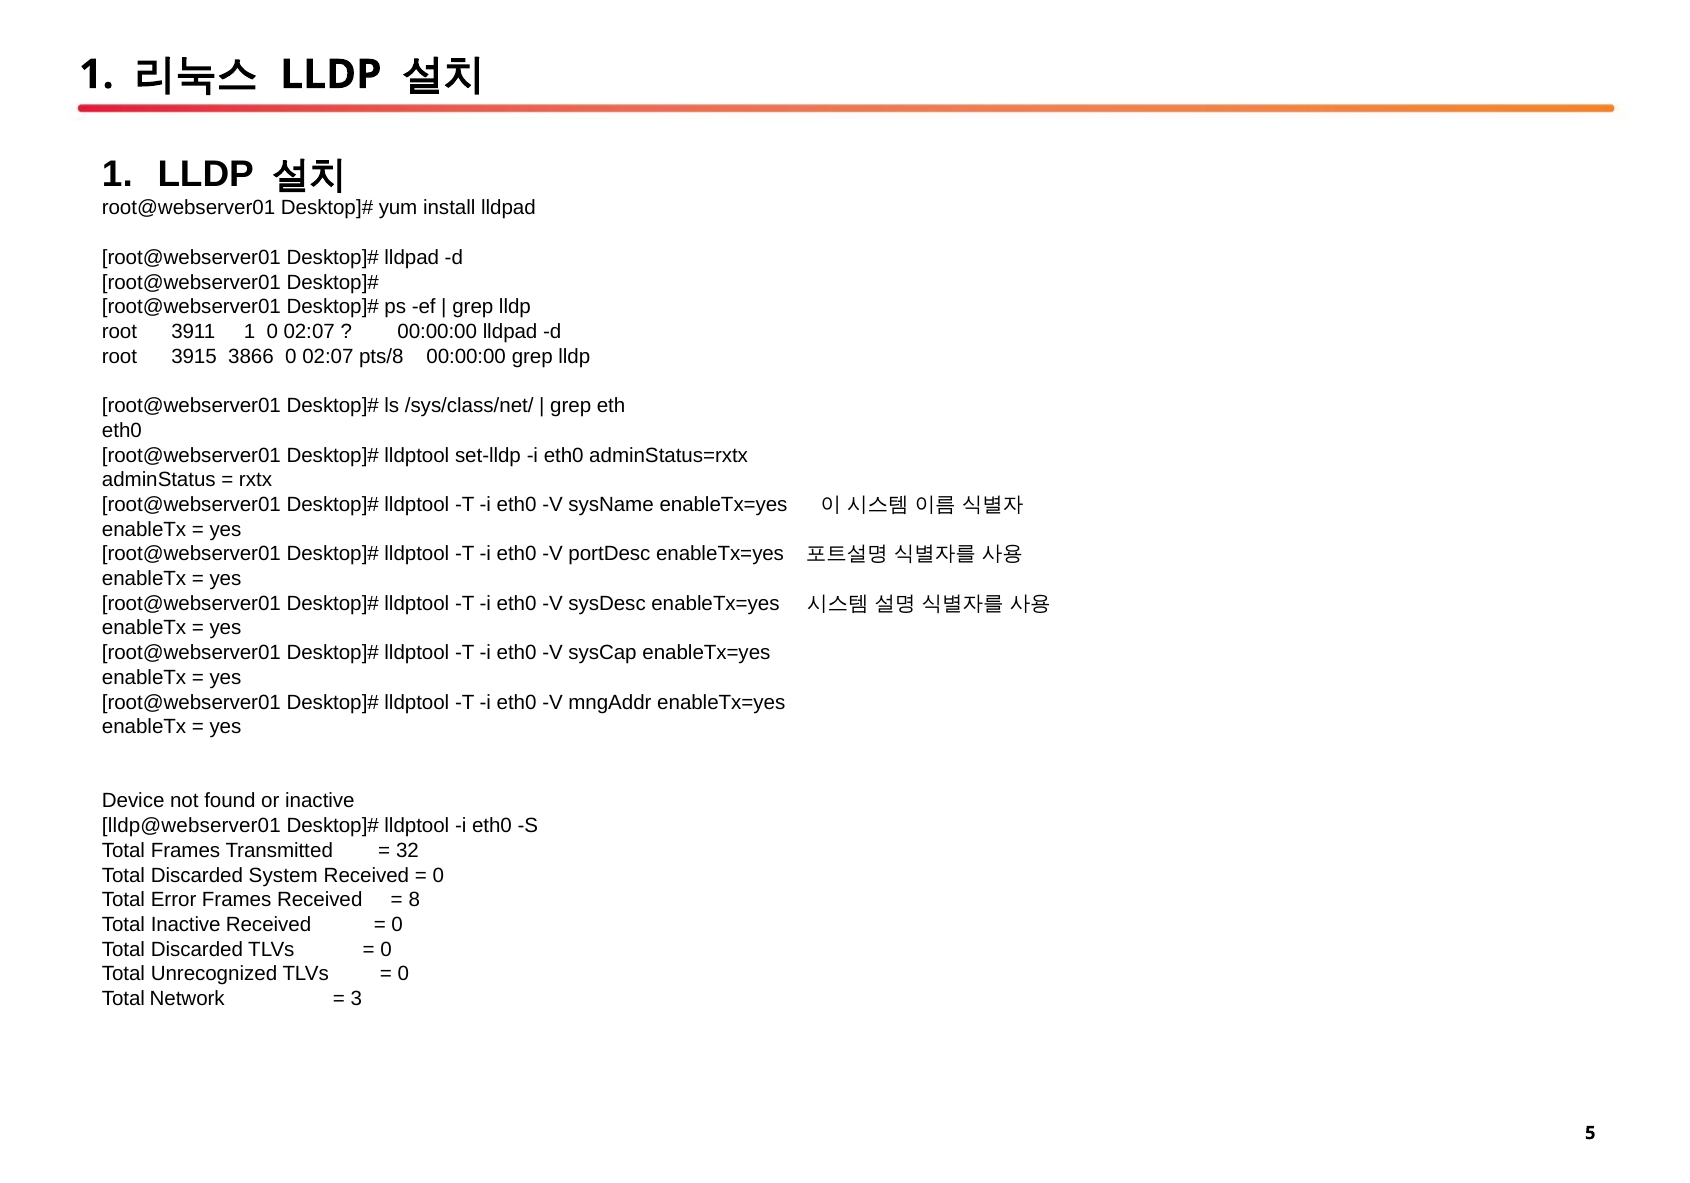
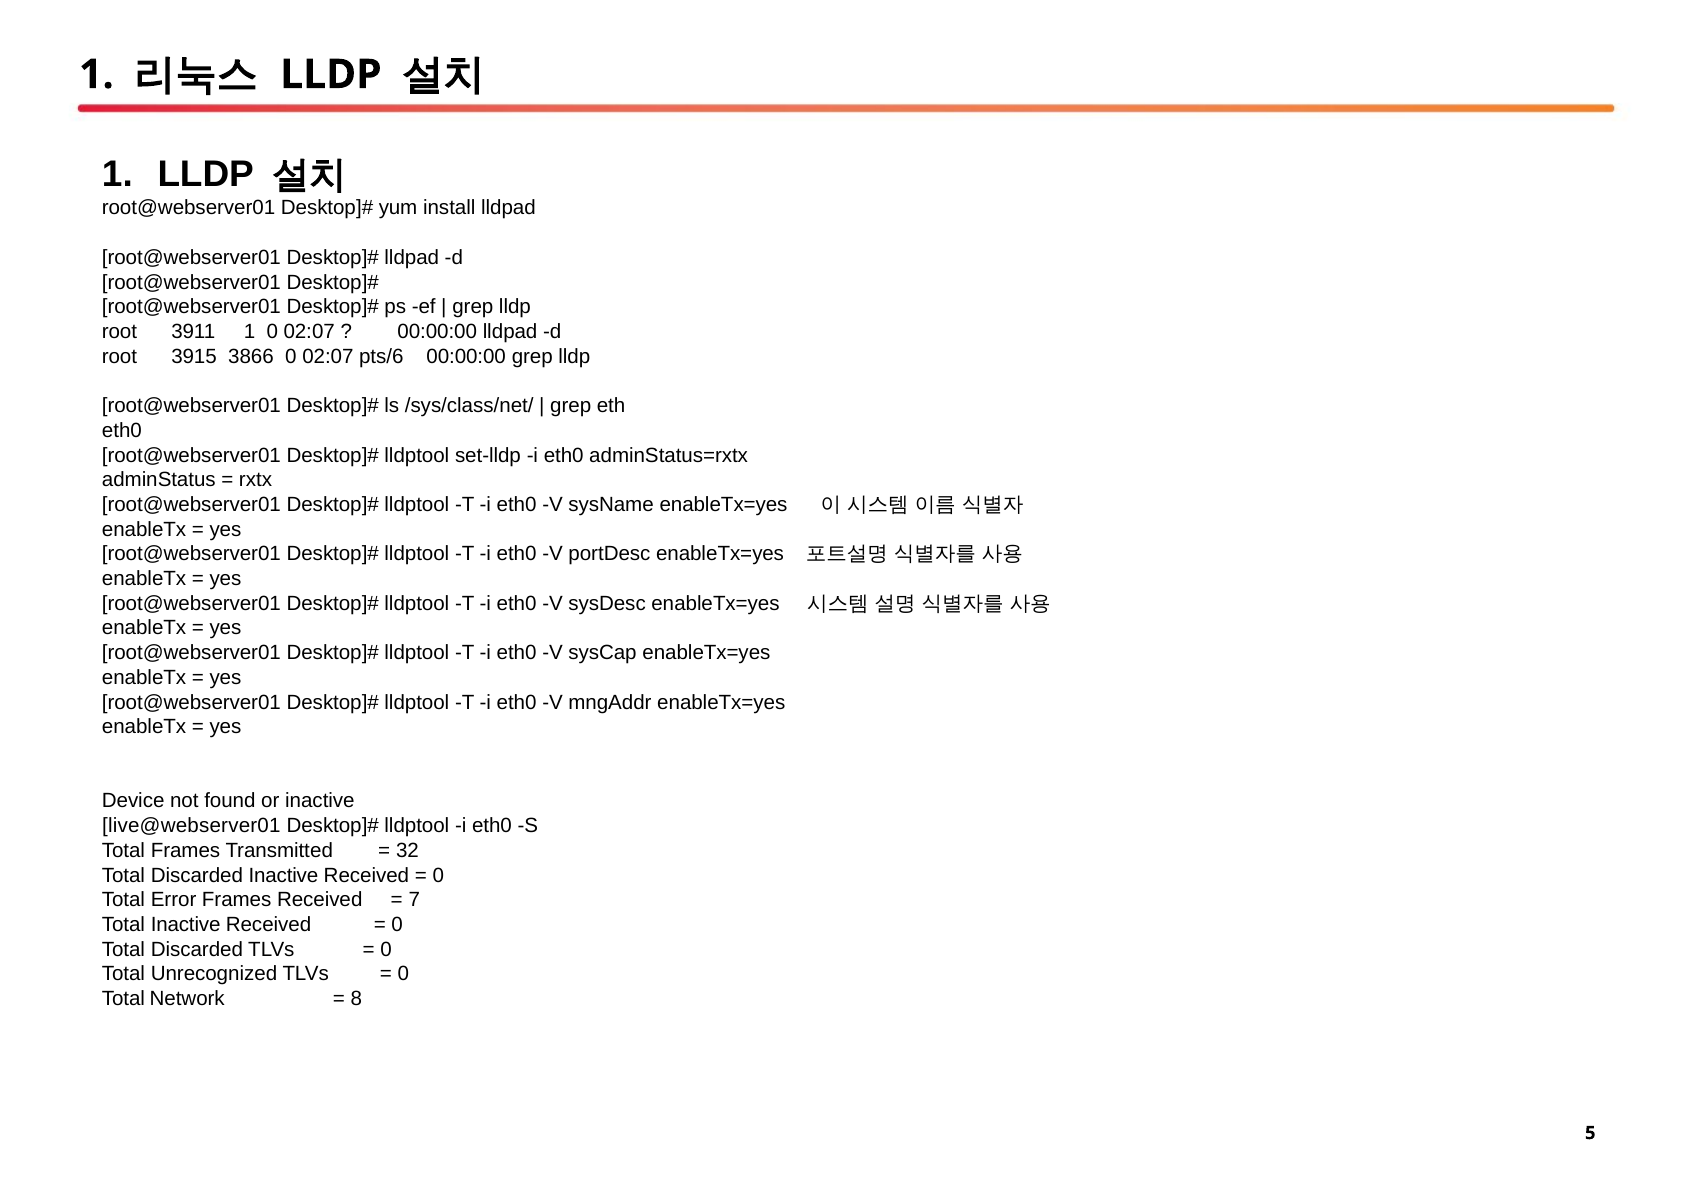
pts/8: pts/8 -> pts/6 (381, 356)
lldp@webserver01: lldp@webserver01 -> live@webserver01 (191, 826)
Discarded System: System -> Inactive (283, 875)
8: 8 -> 7 (414, 900)
3: 3 -> 8 (356, 999)
